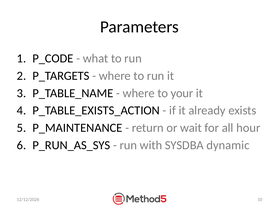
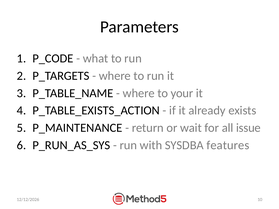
hour: hour -> issue (248, 128)
dynamic: dynamic -> features (228, 145)
